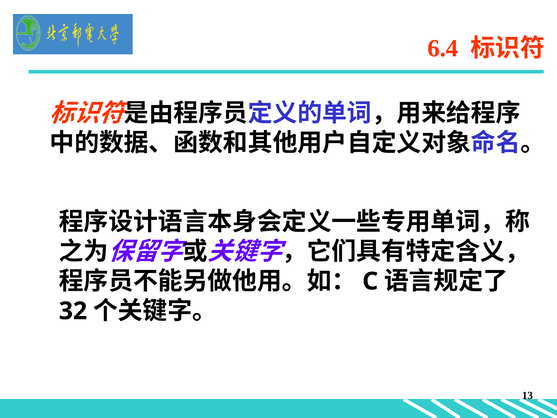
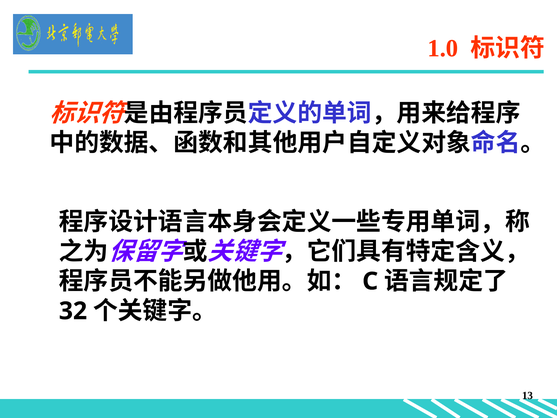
6.4: 6.4 -> 1.0 (443, 48)
